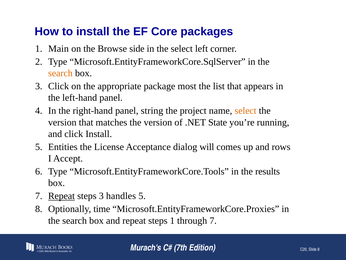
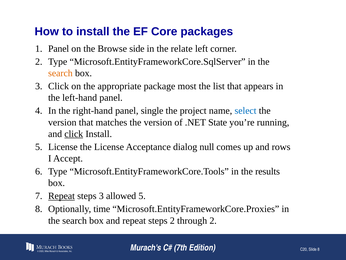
Main: Main -> Panel (59, 49)
the select: select -> relate (182, 49)
string: string -> single (152, 111)
select colour: orange -> blue (246, 111)
click underline: none -> present (74, 134)
5 Entities: Entities -> License (63, 147)
will: will -> null (207, 147)
handles: handles -> allowed (121, 196)
steps 1: 1 -> 2 (172, 220)
through 7: 7 -> 2 (213, 220)
